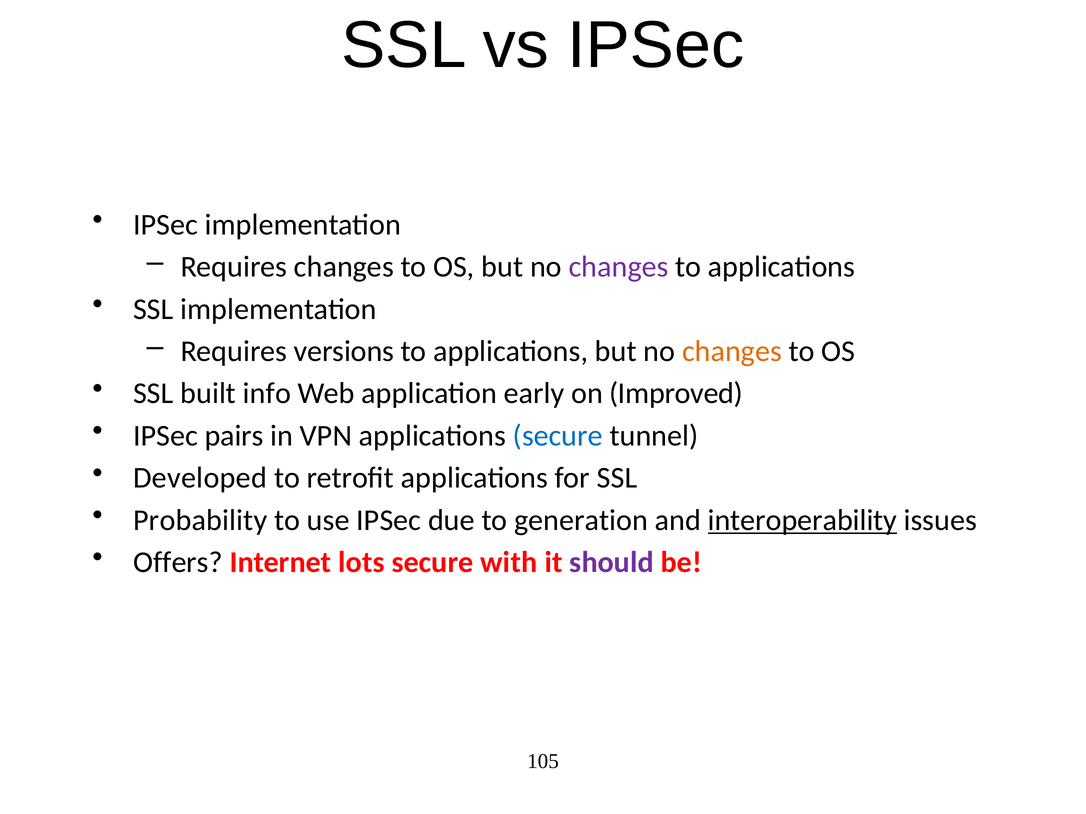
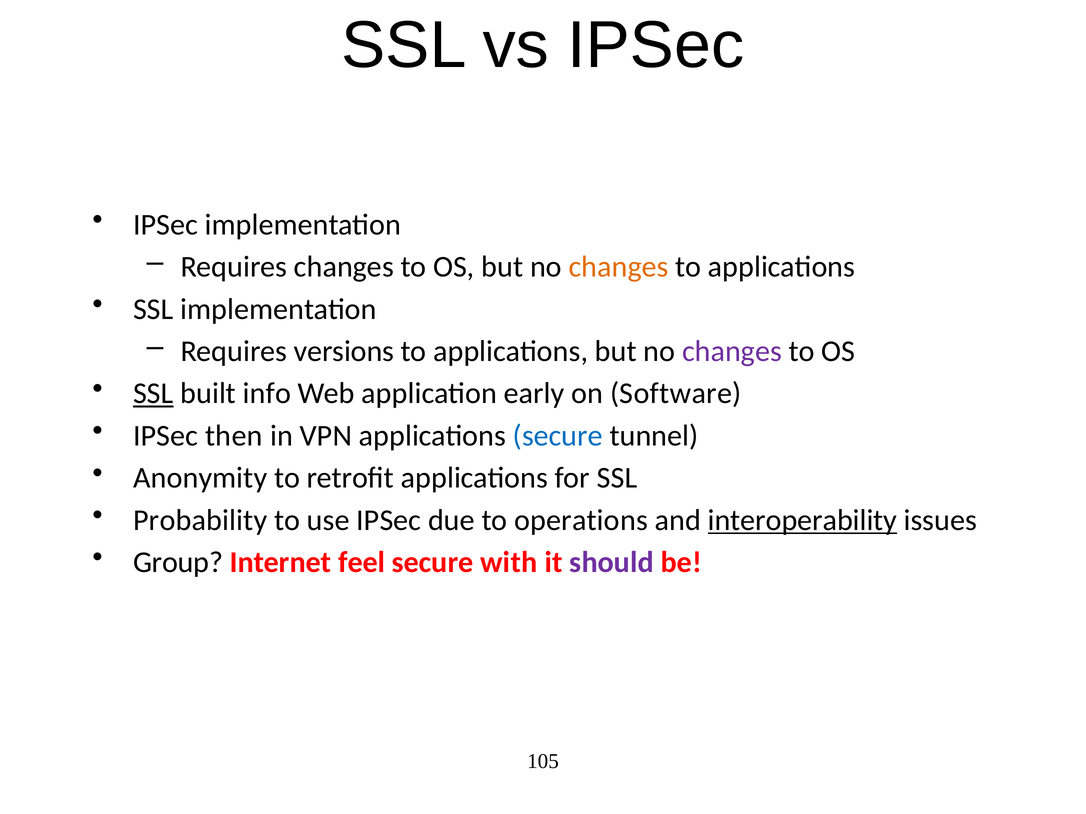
changes colour: purple -> orange (619, 267)
changes colour: orange -> purple (732, 352)
SSL underline: none -> present (153, 394)
Improved: Improved -> Software (676, 394)
pairs: pairs -> then (234, 436)
Developed: Developed -> Anonymity (200, 478)
generation: generation -> operations (581, 521)
Offers: Offers -> Group (178, 563)
lots: lots -> feel (362, 563)
